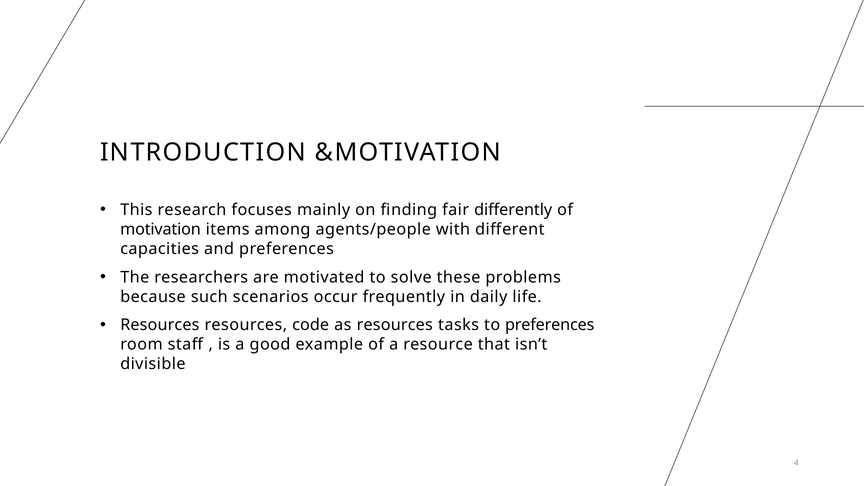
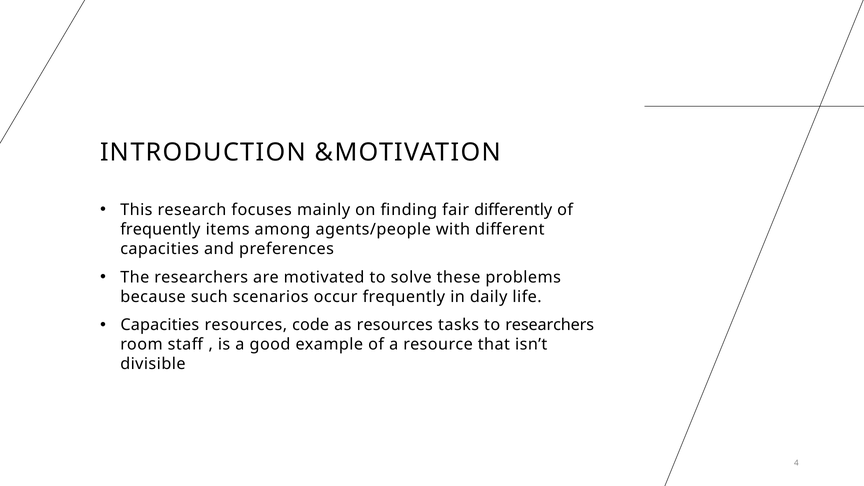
motivation: motivation -> frequently (160, 229)
Resources: Resources -> Capacities (160, 325)
to preferences: preferences -> researchers (550, 325)
